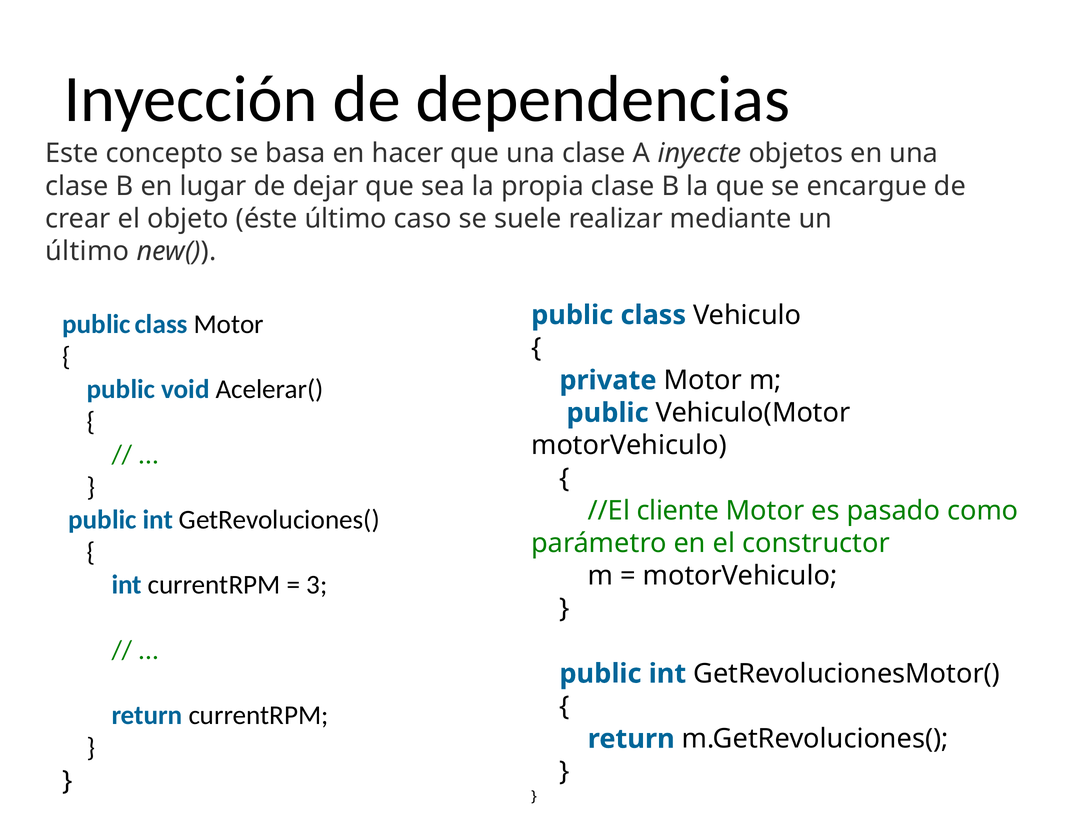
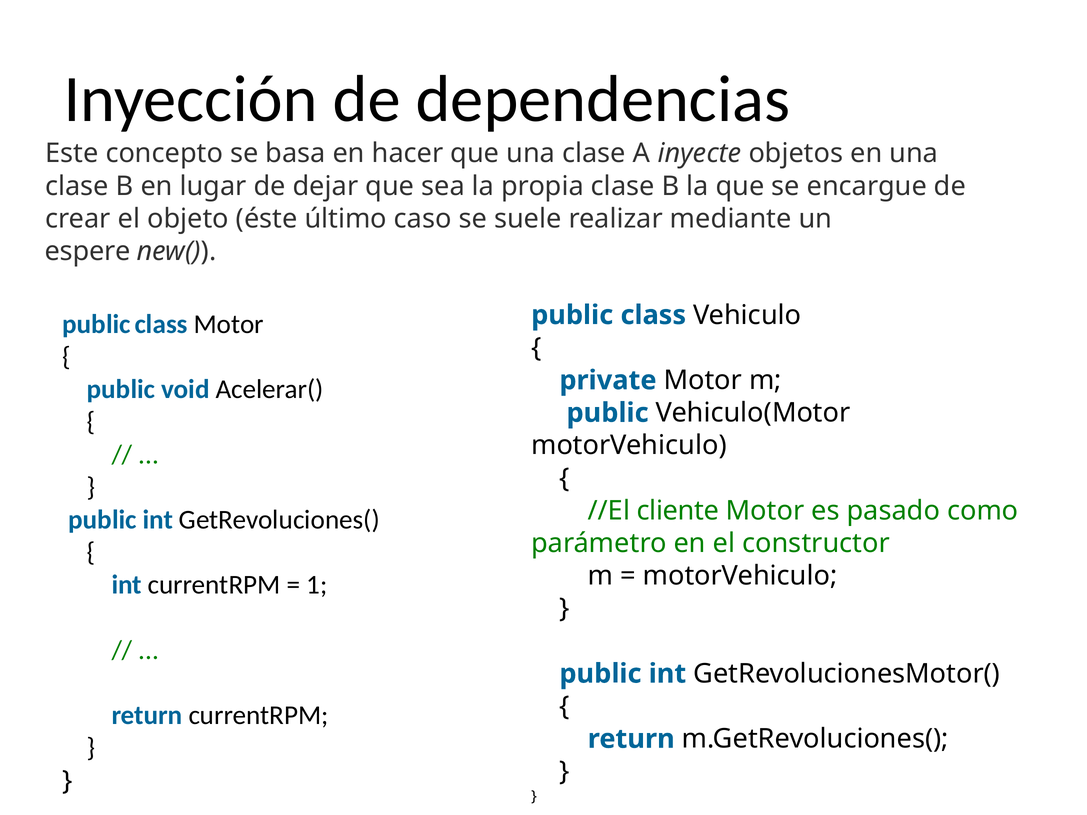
último: último -> espere (88, 251)
3: 3 -> 1 (317, 585)
